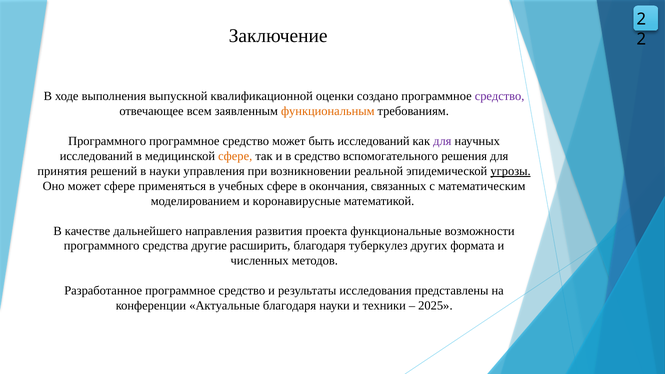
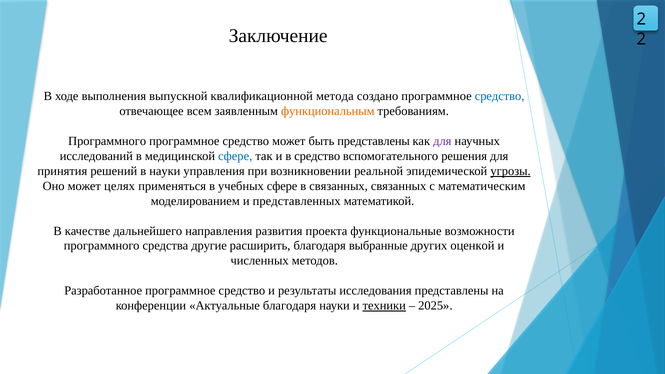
оценки: оценки -> метода (335, 96)
средство colour: purple -> blue (500, 96)
быть исследований: исследований -> представлены (374, 141)
сфере colour: orange -> blue (235, 156)
может сфере: сфере -> целях (120, 186)
в окончания: окончания -> связанных (339, 186)
коронавирусные: коронавирусные -> представленных (297, 201)
туберкулез: туберкулез -> выбранные (378, 246)
формата: формата -> оценкой (472, 246)
техники underline: none -> present (384, 306)
